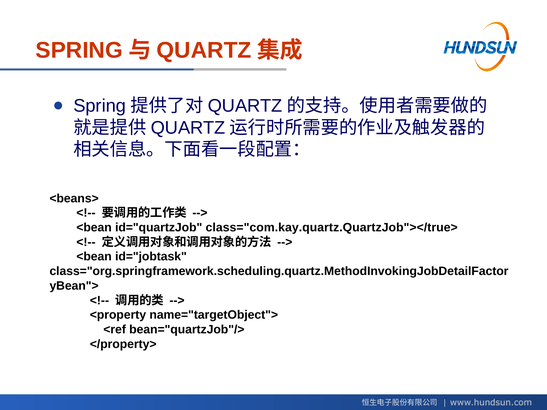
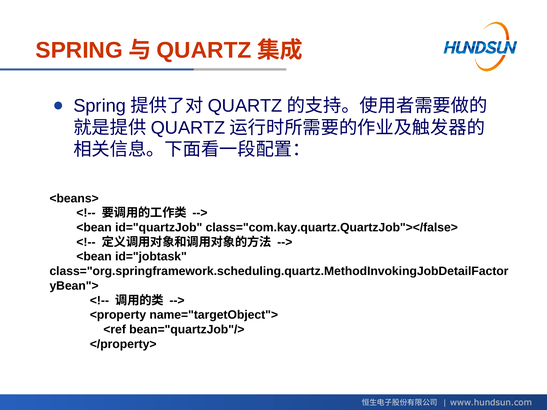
class="com.kay.quartz.QuartzJob"></true>: class="com.kay.quartz.QuartzJob"></true> -> class="com.kay.quartz.QuartzJob"></false> (332, 228)
